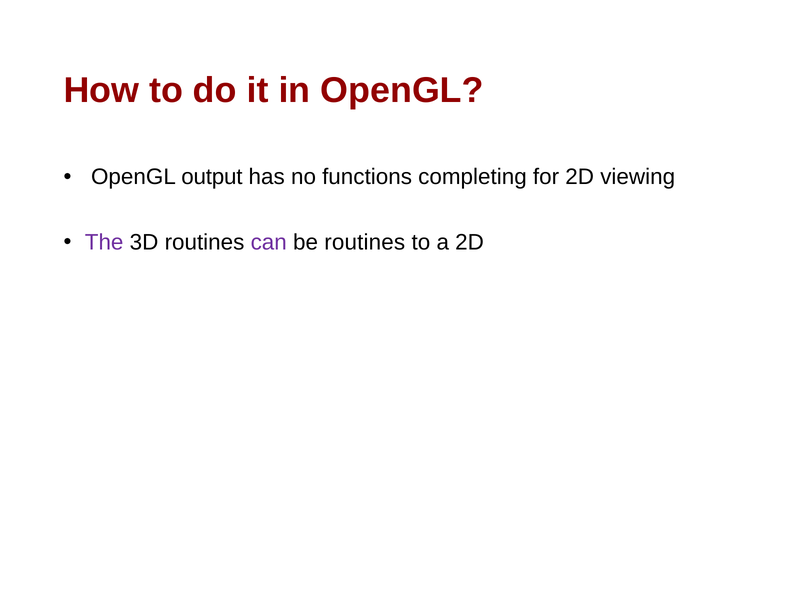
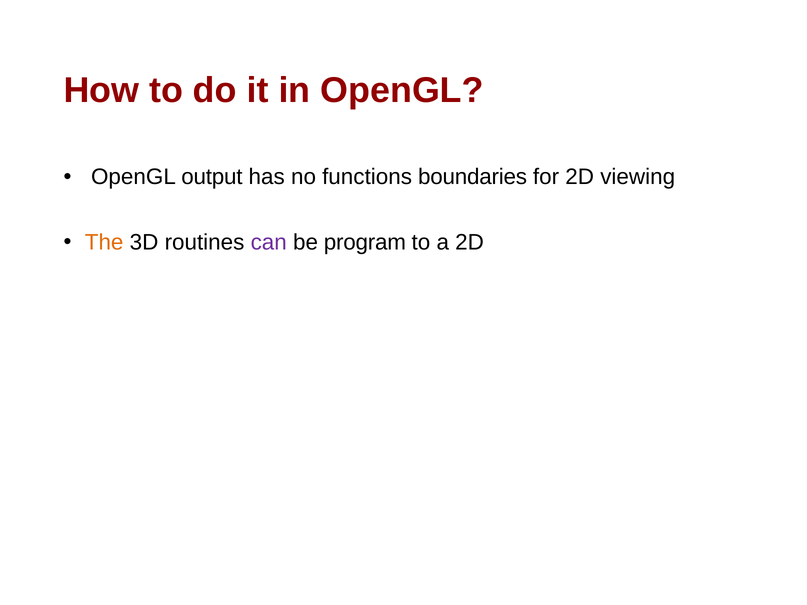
completing: completing -> boundaries (473, 177)
The colour: purple -> orange (104, 242)
be routines: routines -> program (365, 242)
